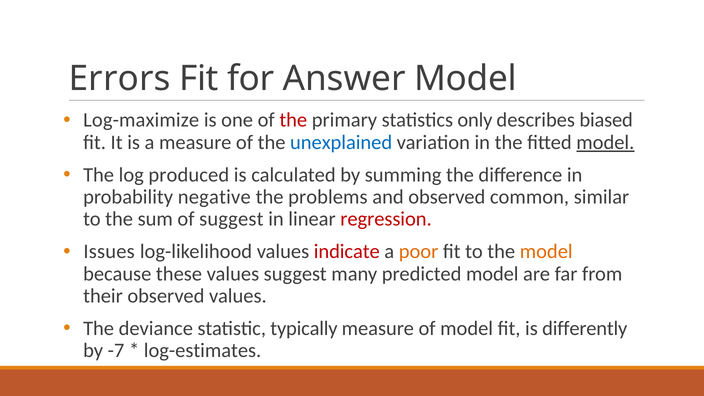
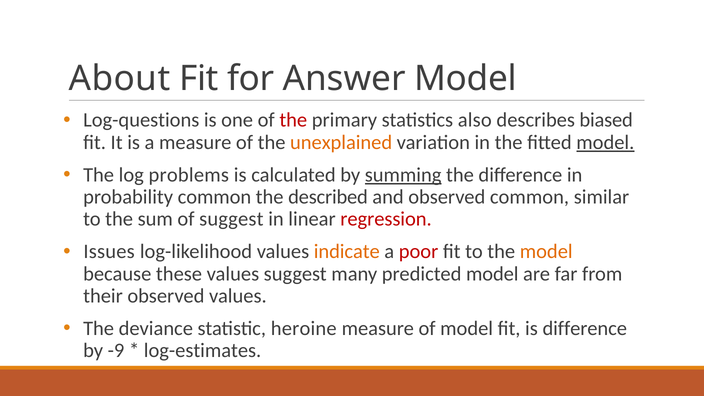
Errors: Errors -> About (120, 79)
Log-maximize: Log-maximize -> Log-questions (141, 120)
only: only -> also (475, 120)
unexplained colour: blue -> orange (341, 142)
produced: produced -> problems (189, 175)
summing underline: none -> present (403, 175)
probability negative: negative -> common (214, 197)
problems: problems -> described (328, 197)
indicate colour: red -> orange (347, 252)
poor colour: orange -> red (419, 252)
typically: typically -> heroine (304, 328)
is differently: differently -> difference (585, 328)
-7: -7 -> -9 (116, 351)
